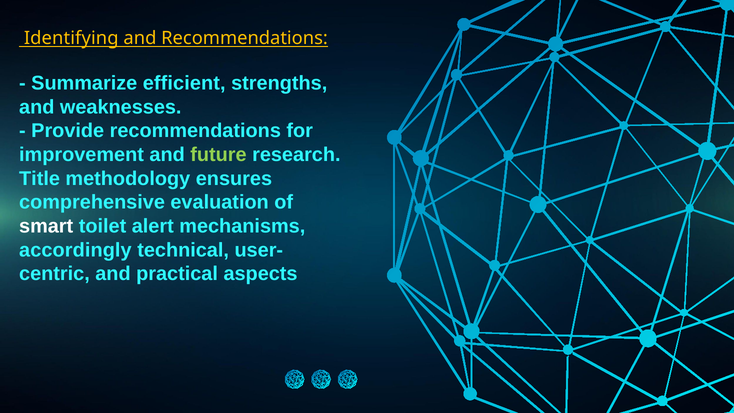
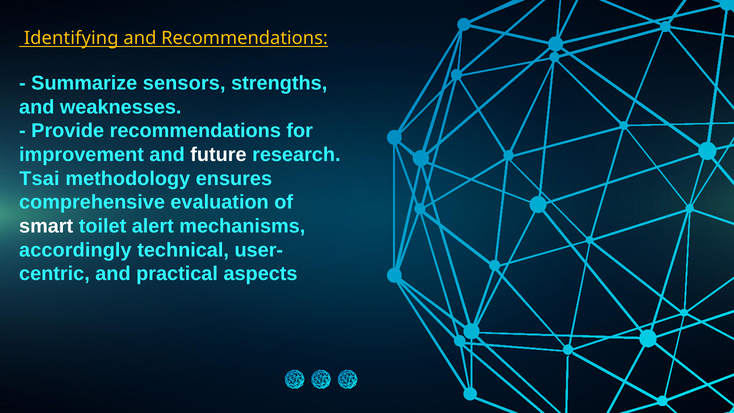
efficient: efficient -> sensors (184, 83)
future colour: light green -> white (218, 155)
Title: Title -> Tsai (39, 178)
